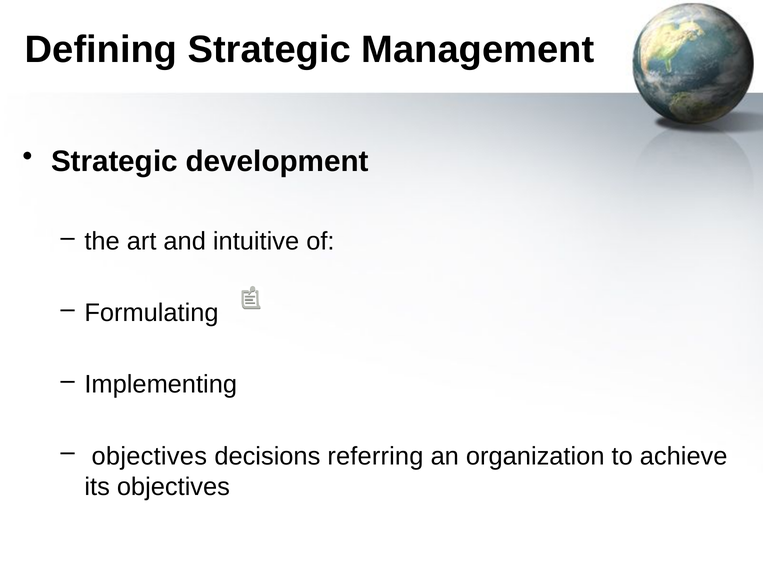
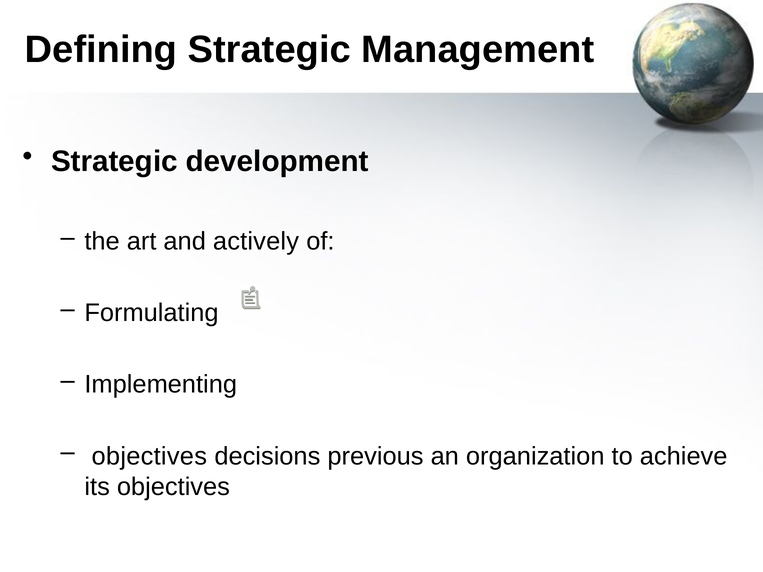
intuitive: intuitive -> actively (256, 241)
referring: referring -> previous (376, 456)
